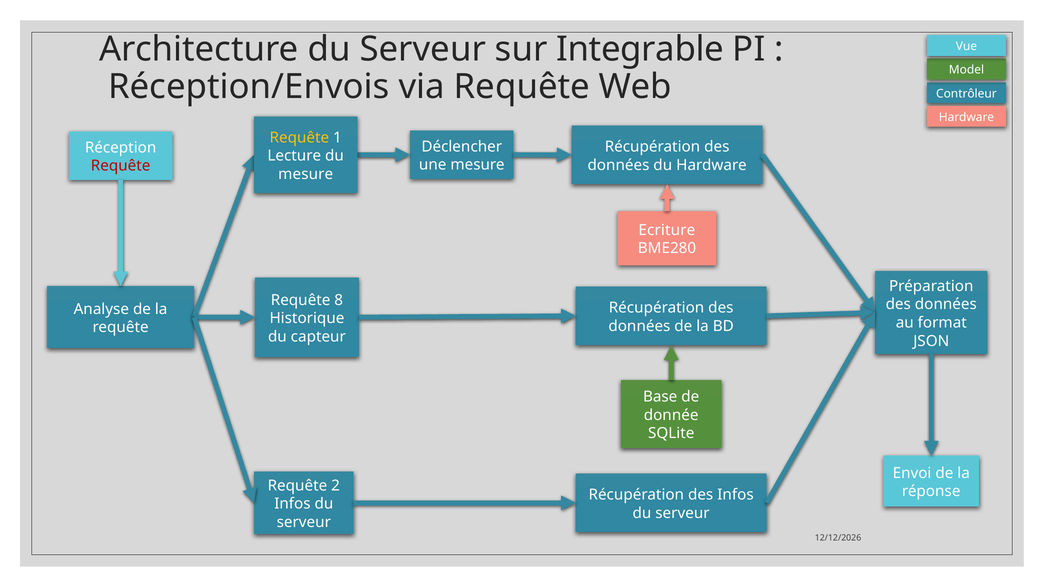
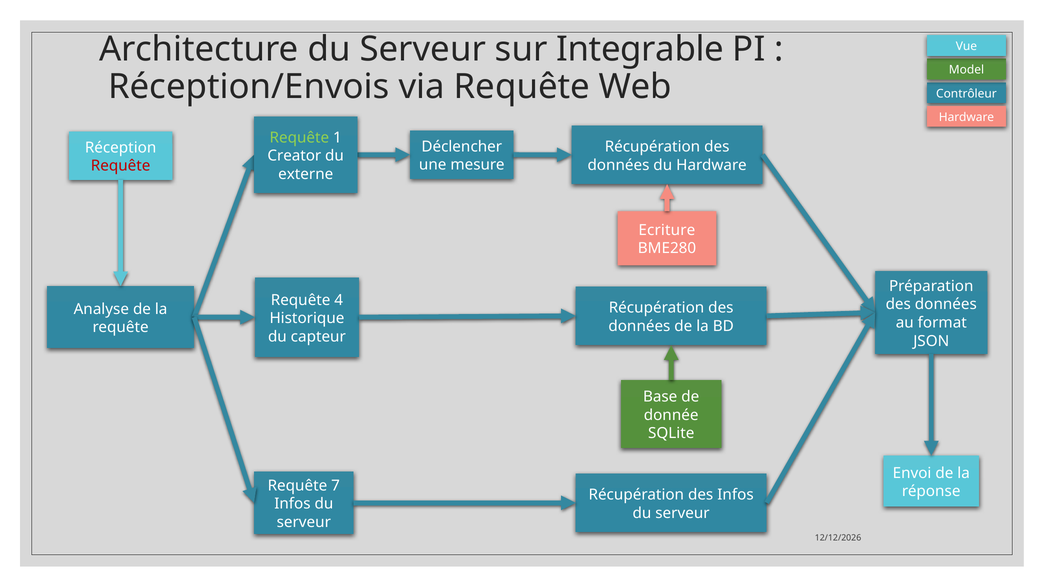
Requête colour: yellow -> light green (299, 138)
Lecture: Lecture -> Creator (294, 156)
mesure: mesure -> externe (306, 174)
8: 8 -> 4 (339, 300)
2: 2 -> 7 (336, 486)
